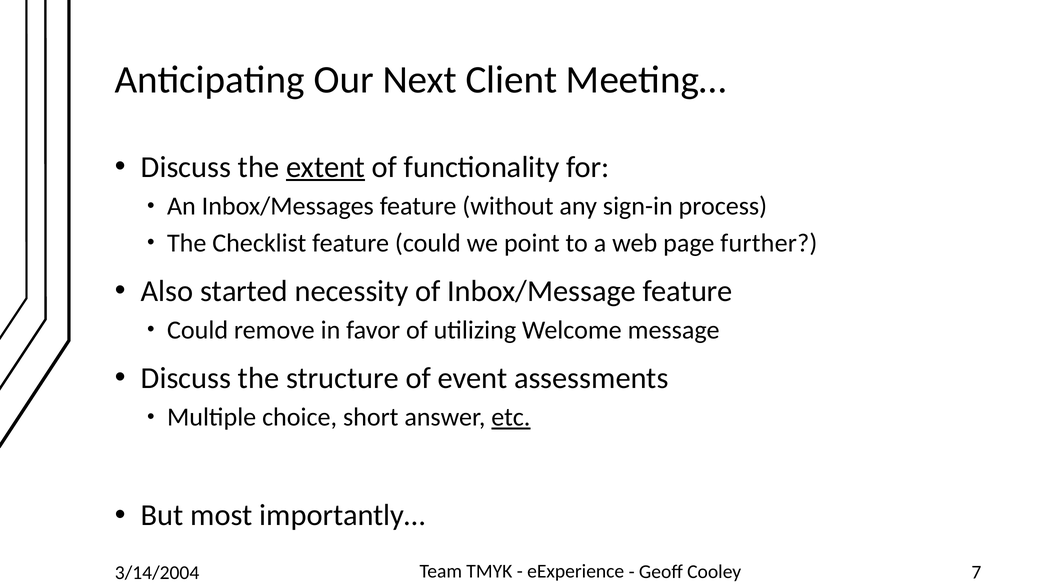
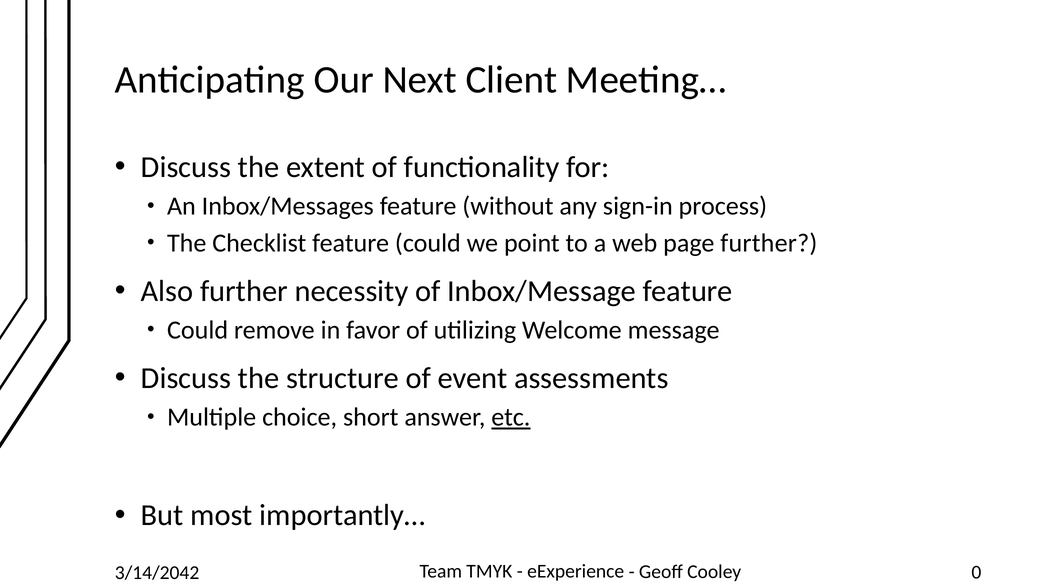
extent underline: present -> none (326, 167)
Also started: started -> further (244, 291)
7: 7 -> 0 (976, 573)
3/14/2004: 3/14/2004 -> 3/14/2042 (157, 573)
